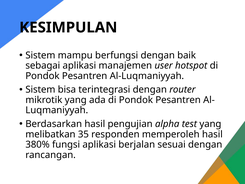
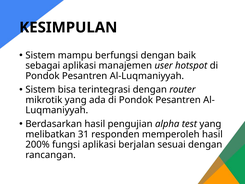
35: 35 -> 31 (83, 134)
380%: 380% -> 200% (38, 144)
